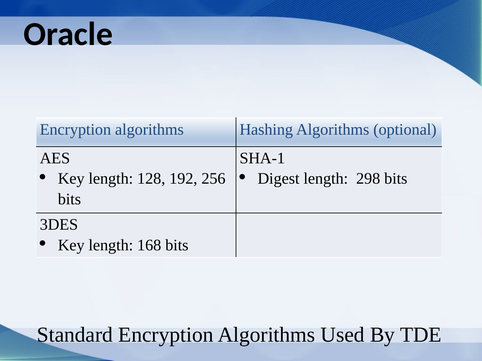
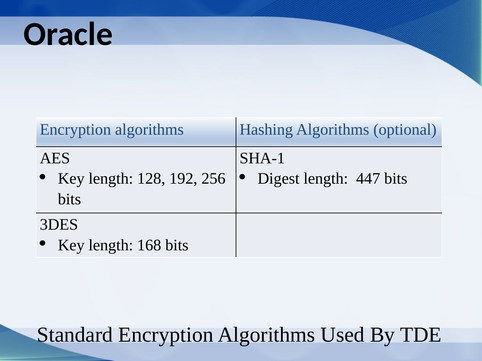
298: 298 -> 447 (368, 179)
